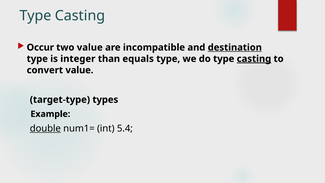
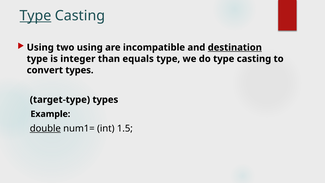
Type underline: none -> present (36, 16)
Occur: Occur -> Using (40, 47)
two value: value -> using (90, 47)
casting underline: present -> none (254, 59)
convert value: value -> types (79, 70)
5.4: 5.4 -> 1.5 (125, 128)
